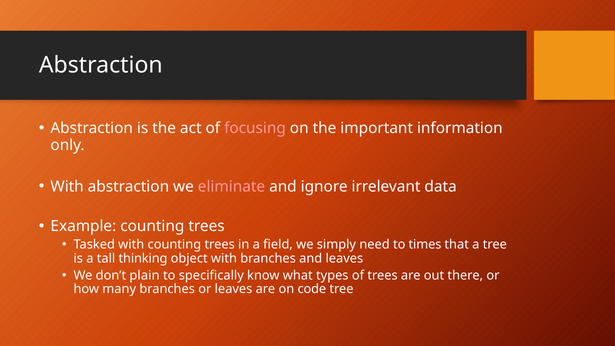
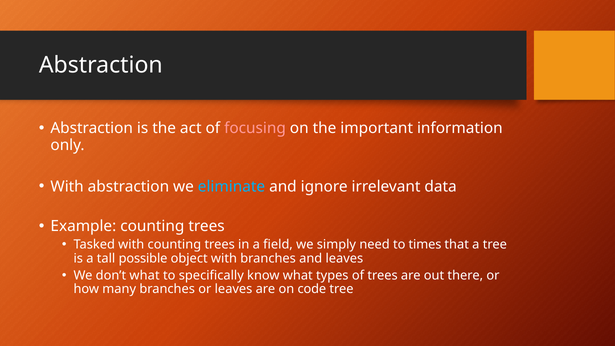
eliminate colour: pink -> light blue (231, 186)
thinking: thinking -> possible (143, 258)
don’t plain: plain -> what (145, 275)
